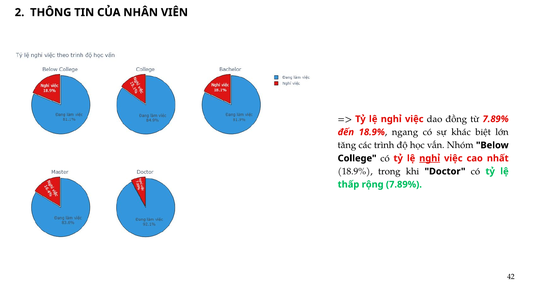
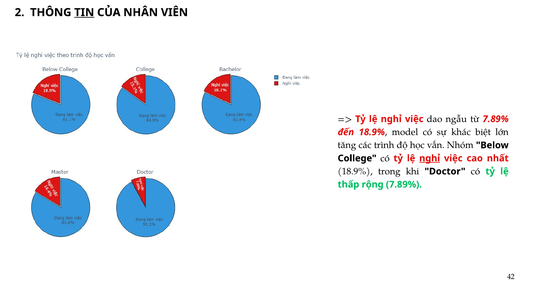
TIN underline: none -> present (84, 12)
đồng: đồng -> ngẫu (456, 119)
ngang: ngang -> model (405, 132)
